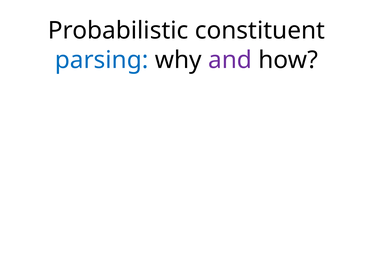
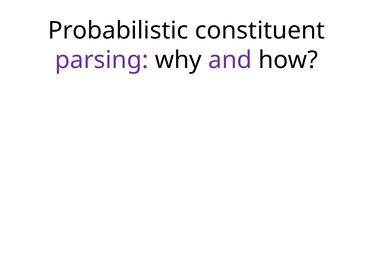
parsing colour: blue -> purple (102, 60)
